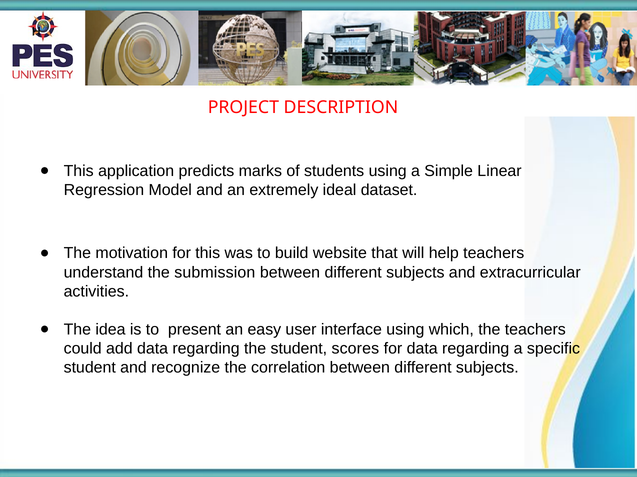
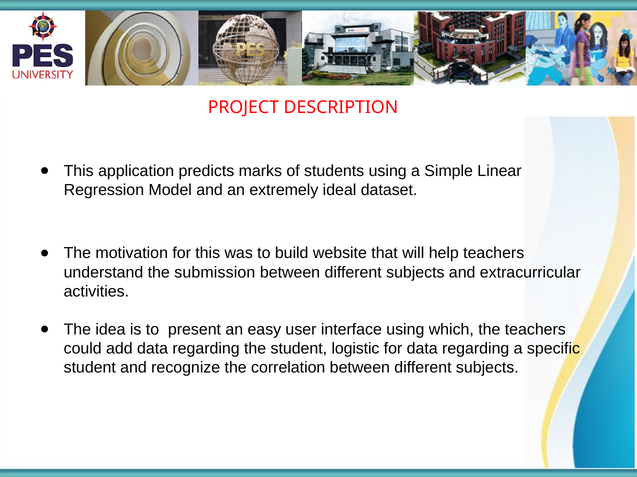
scores: scores -> logistic (355, 349)
